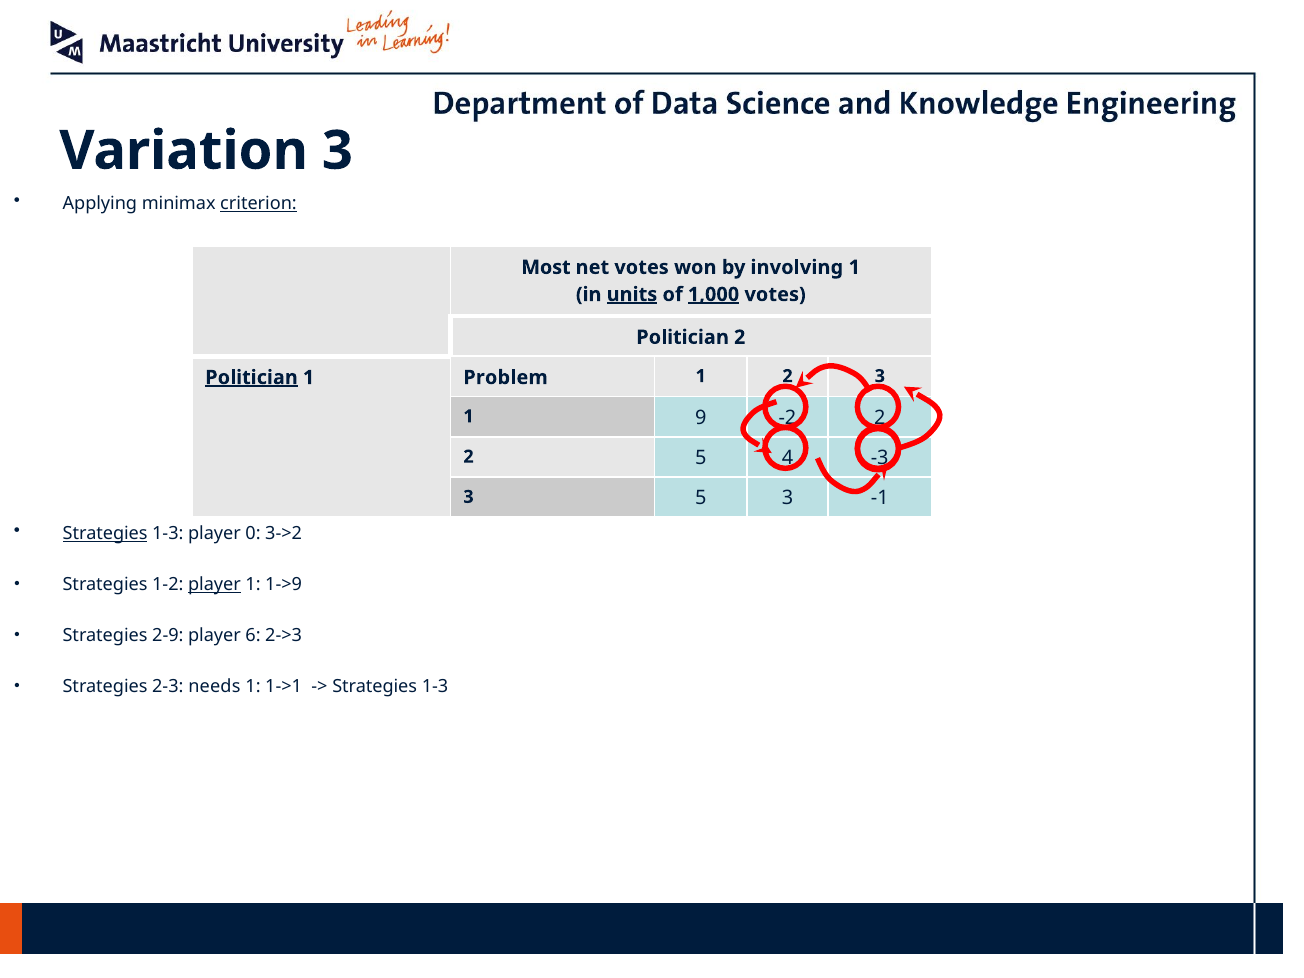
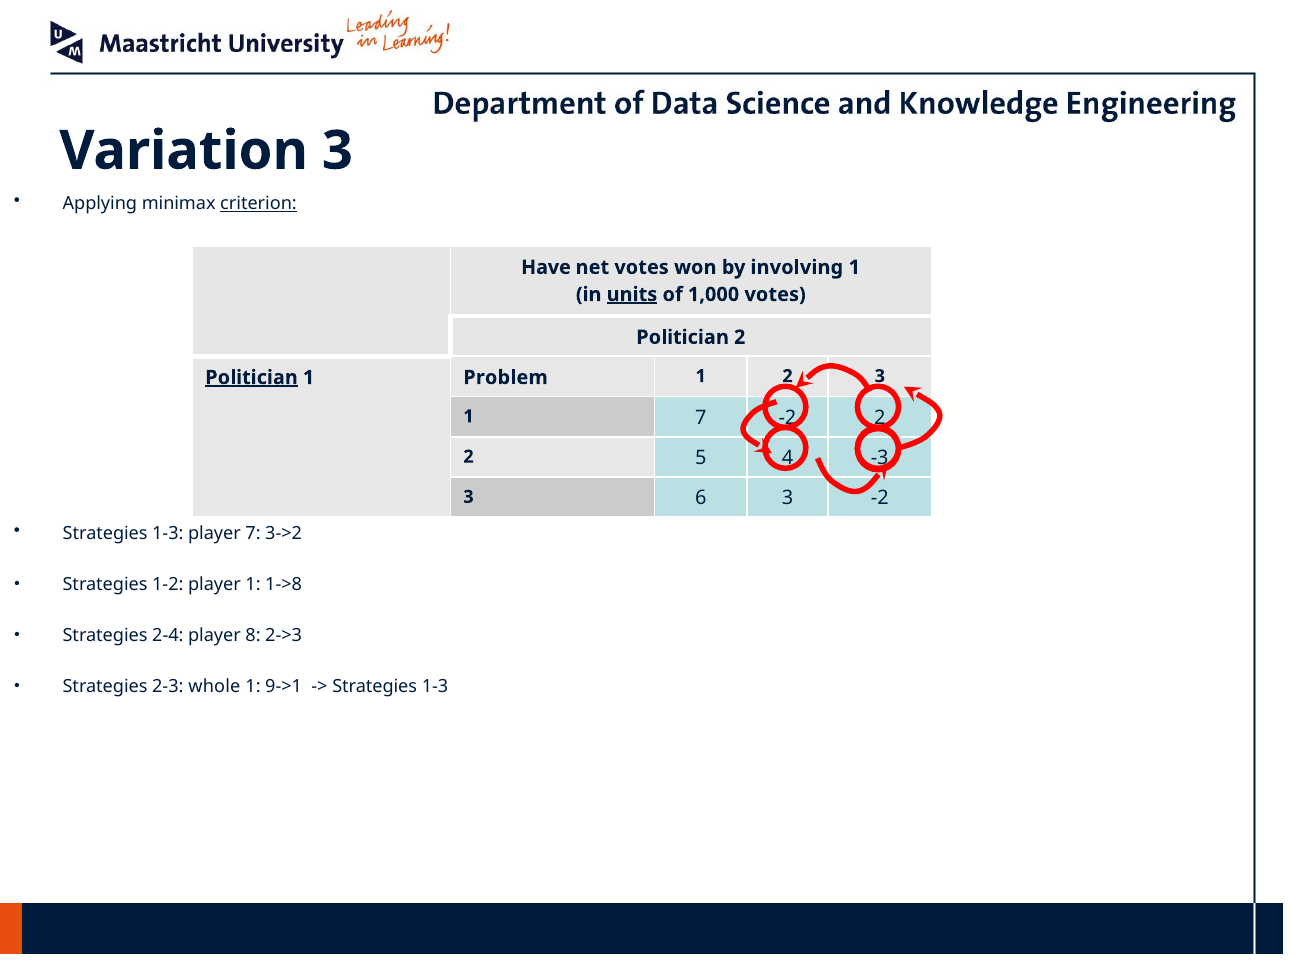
Most: Most -> Have (546, 267)
1,000 underline: present -> none (714, 294)
1 9: 9 -> 7 (701, 418)
3 5: 5 -> 6 (701, 498)
3 -1: -1 -> -2 (880, 498)
Strategies underline: present -> none (105, 534)
player 0: 0 -> 7 (253, 534)
player underline: present -> none (214, 585)
1->9: 1->9 -> 1->8 (284, 585)
2-9: 2-9 -> 2-4 (168, 635)
6: 6 -> 8 (253, 635)
needs: needs -> whole (214, 686)
1->1: 1->1 -> 9->1 (284, 686)
